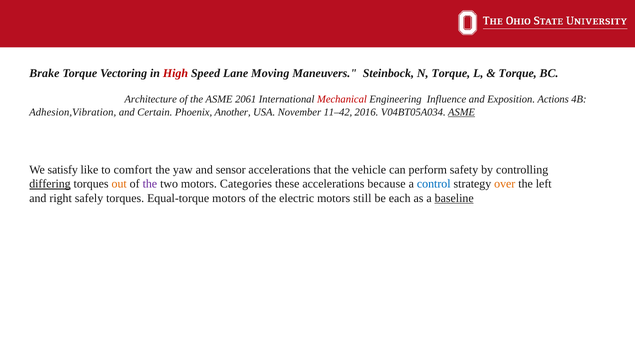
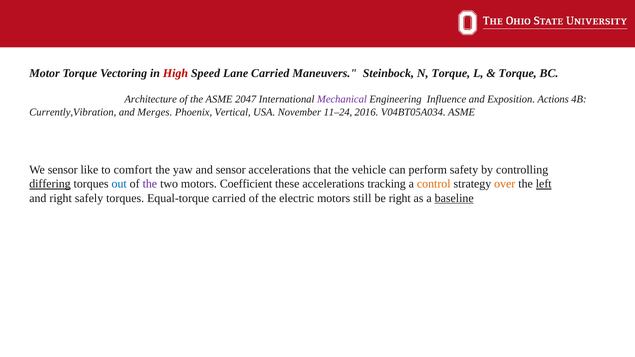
Brake: Brake -> Motor (44, 73)
Lane Moving: Moving -> Carried (270, 73)
2061: 2061 -> 2047 (246, 100)
Mechanical colour: red -> purple (342, 100)
Adhesion,Vibration: Adhesion,Vibration -> Currently,Vibration (73, 112)
Certain: Certain -> Merges (155, 112)
Another: Another -> Vertical (233, 112)
11–42: 11–42 -> 11–24 (338, 112)
ASME underline: present -> none (462, 112)
We satisfy: satisfy -> sensor (63, 170)
out colour: orange -> blue (119, 184)
Categories: Categories -> Coefficient (246, 184)
because: because -> tracking (387, 184)
control colour: blue -> orange (434, 184)
left underline: none -> present (544, 184)
Equal-torque motors: motors -> carried (229, 198)
be each: each -> right (400, 198)
